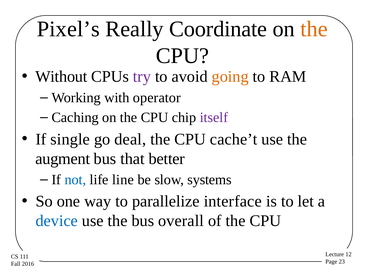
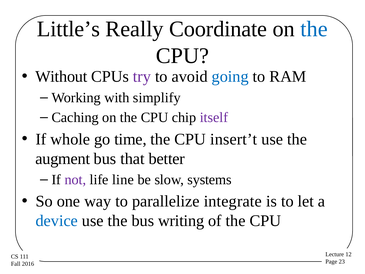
Pixel’s: Pixel’s -> Little’s (68, 29)
the colour: orange -> blue (314, 29)
going colour: orange -> blue (230, 77)
operator: operator -> simplify (157, 98)
single: single -> whole (70, 139)
deal: deal -> time (130, 139)
cache’t: cache’t -> insert’t (234, 139)
not colour: blue -> purple (75, 179)
interface: interface -> integrate (233, 201)
overall: overall -> writing (181, 221)
